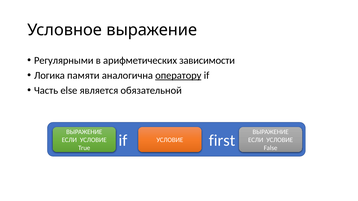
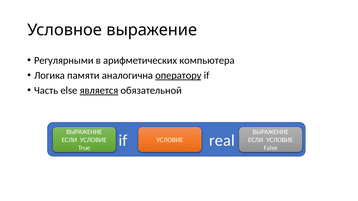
зависимости: зависимости -> компьютера (207, 61)
является underline: none -> present (99, 91)
first: first -> real (222, 141)
